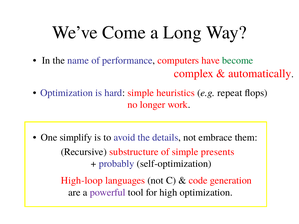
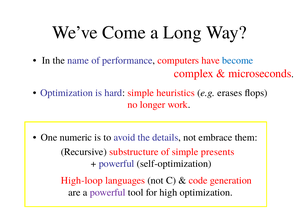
become colour: green -> blue (238, 60)
automatically: automatically -> microseconds (260, 74)
repeat: repeat -> erases (230, 93)
simplify: simplify -> numeric (76, 137)
probably: probably -> powerful (117, 164)
